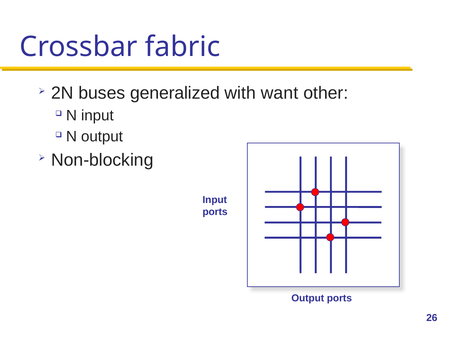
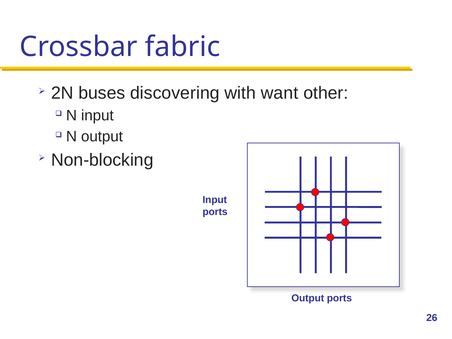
generalized: generalized -> discovering (175, 93)
